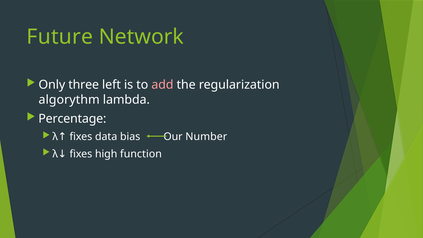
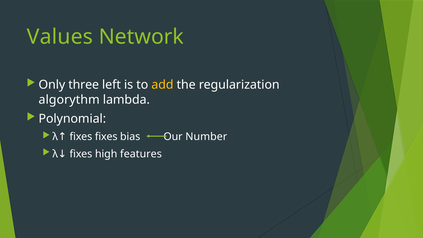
Future: Future -> Values (60, 37)
add colour: pink -> yellow (162, 85)
Percentage: Percentage -> Polynomial (72, 119)
fixes data: data -> fixes (106, 137)
function: function -> features (141, 154)
